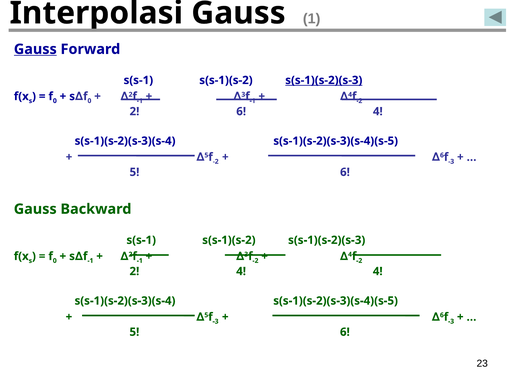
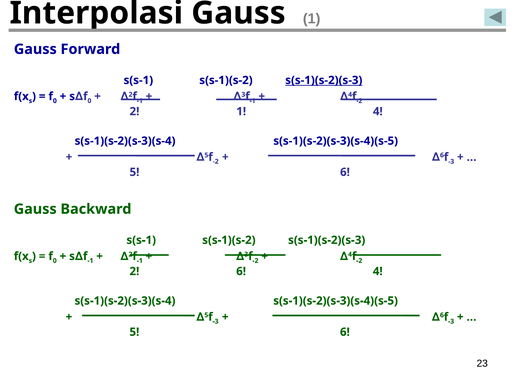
Gauss underline: present -> none (35, 49)
2 6: 6 -> 1 (241, 112)
2 4: 4 -> 6 (241, 271)
